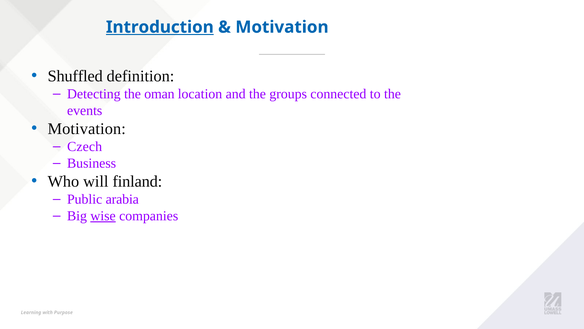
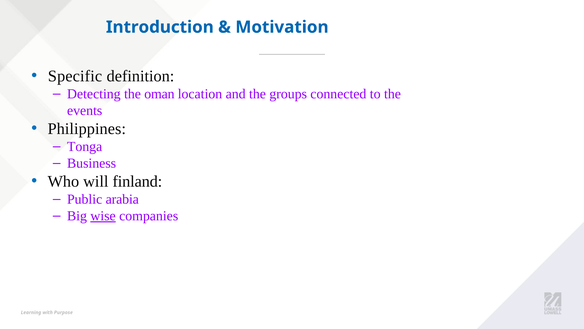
Introduction underline: present -> none (160, 27)
Shuffled: Shuffled -> Specific (75, 76)
Motivation: Motivation -> Philippines (87, 129)
Czech: Czech -> Tonga (85, 146)
